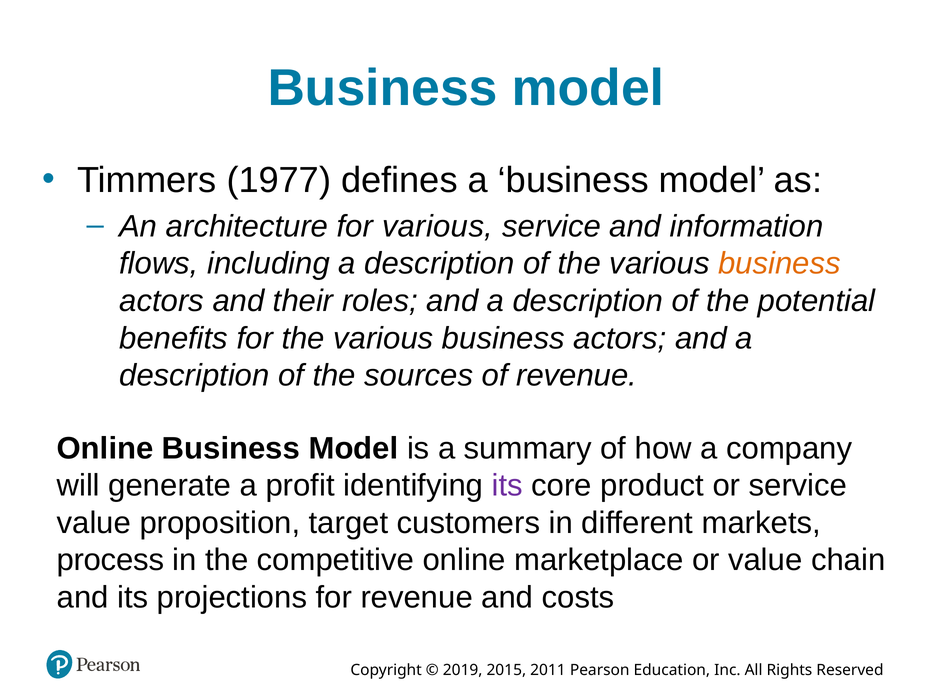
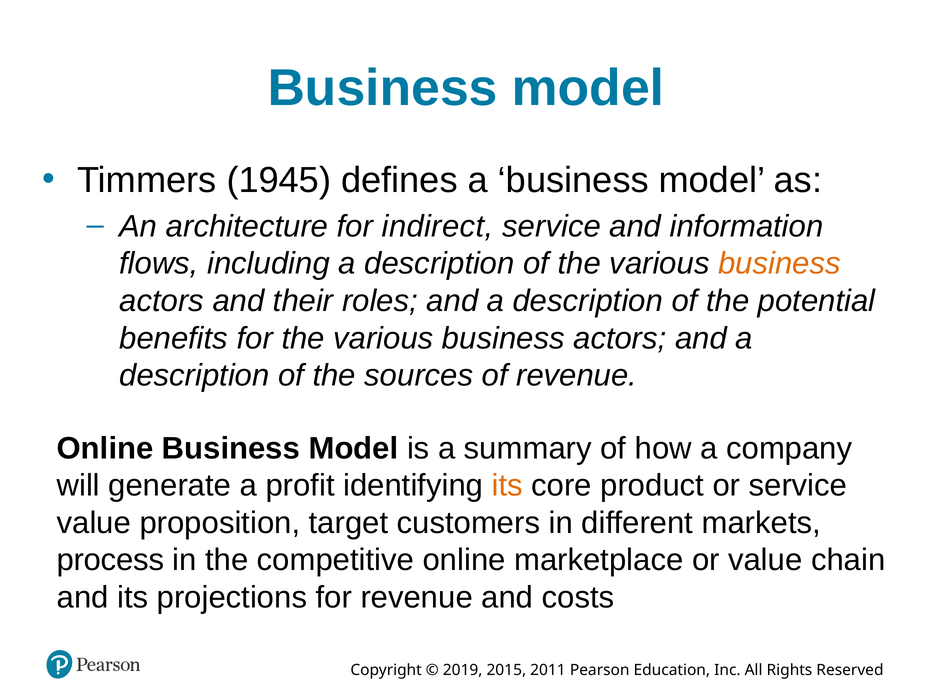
1977: 1977 -> 1945 (279, 180)
for various: various -> indirect (438, 226)
its colour: purple -> orange (507, 486)
